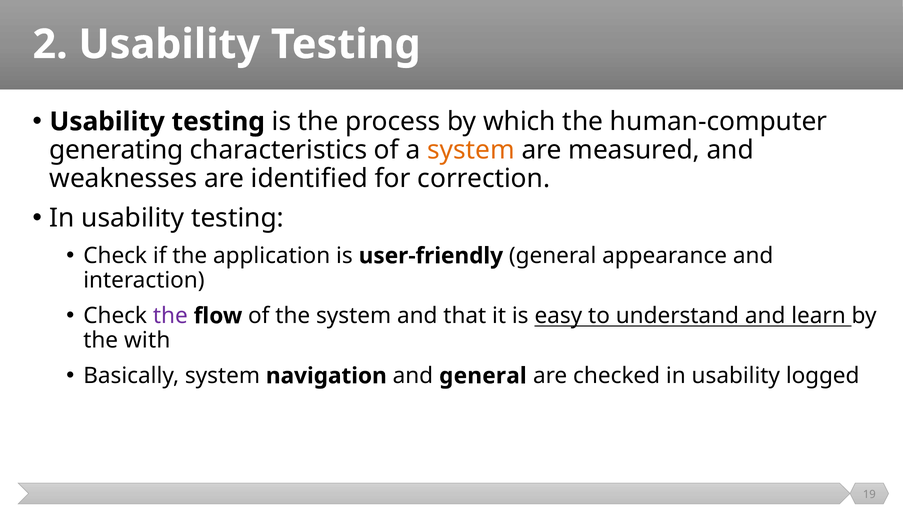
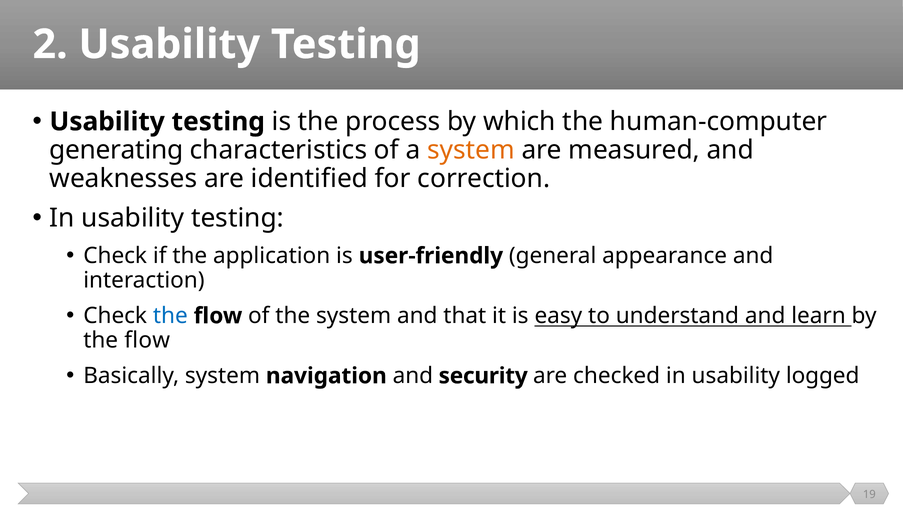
the colour: purple -> blue (170, 316)
with: with -> flow (147, 340)
and general: general -> security (483, 376)
